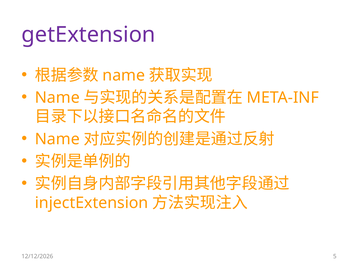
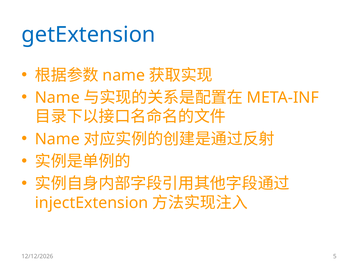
getExtension colour: purple -> blue (88, 35)
